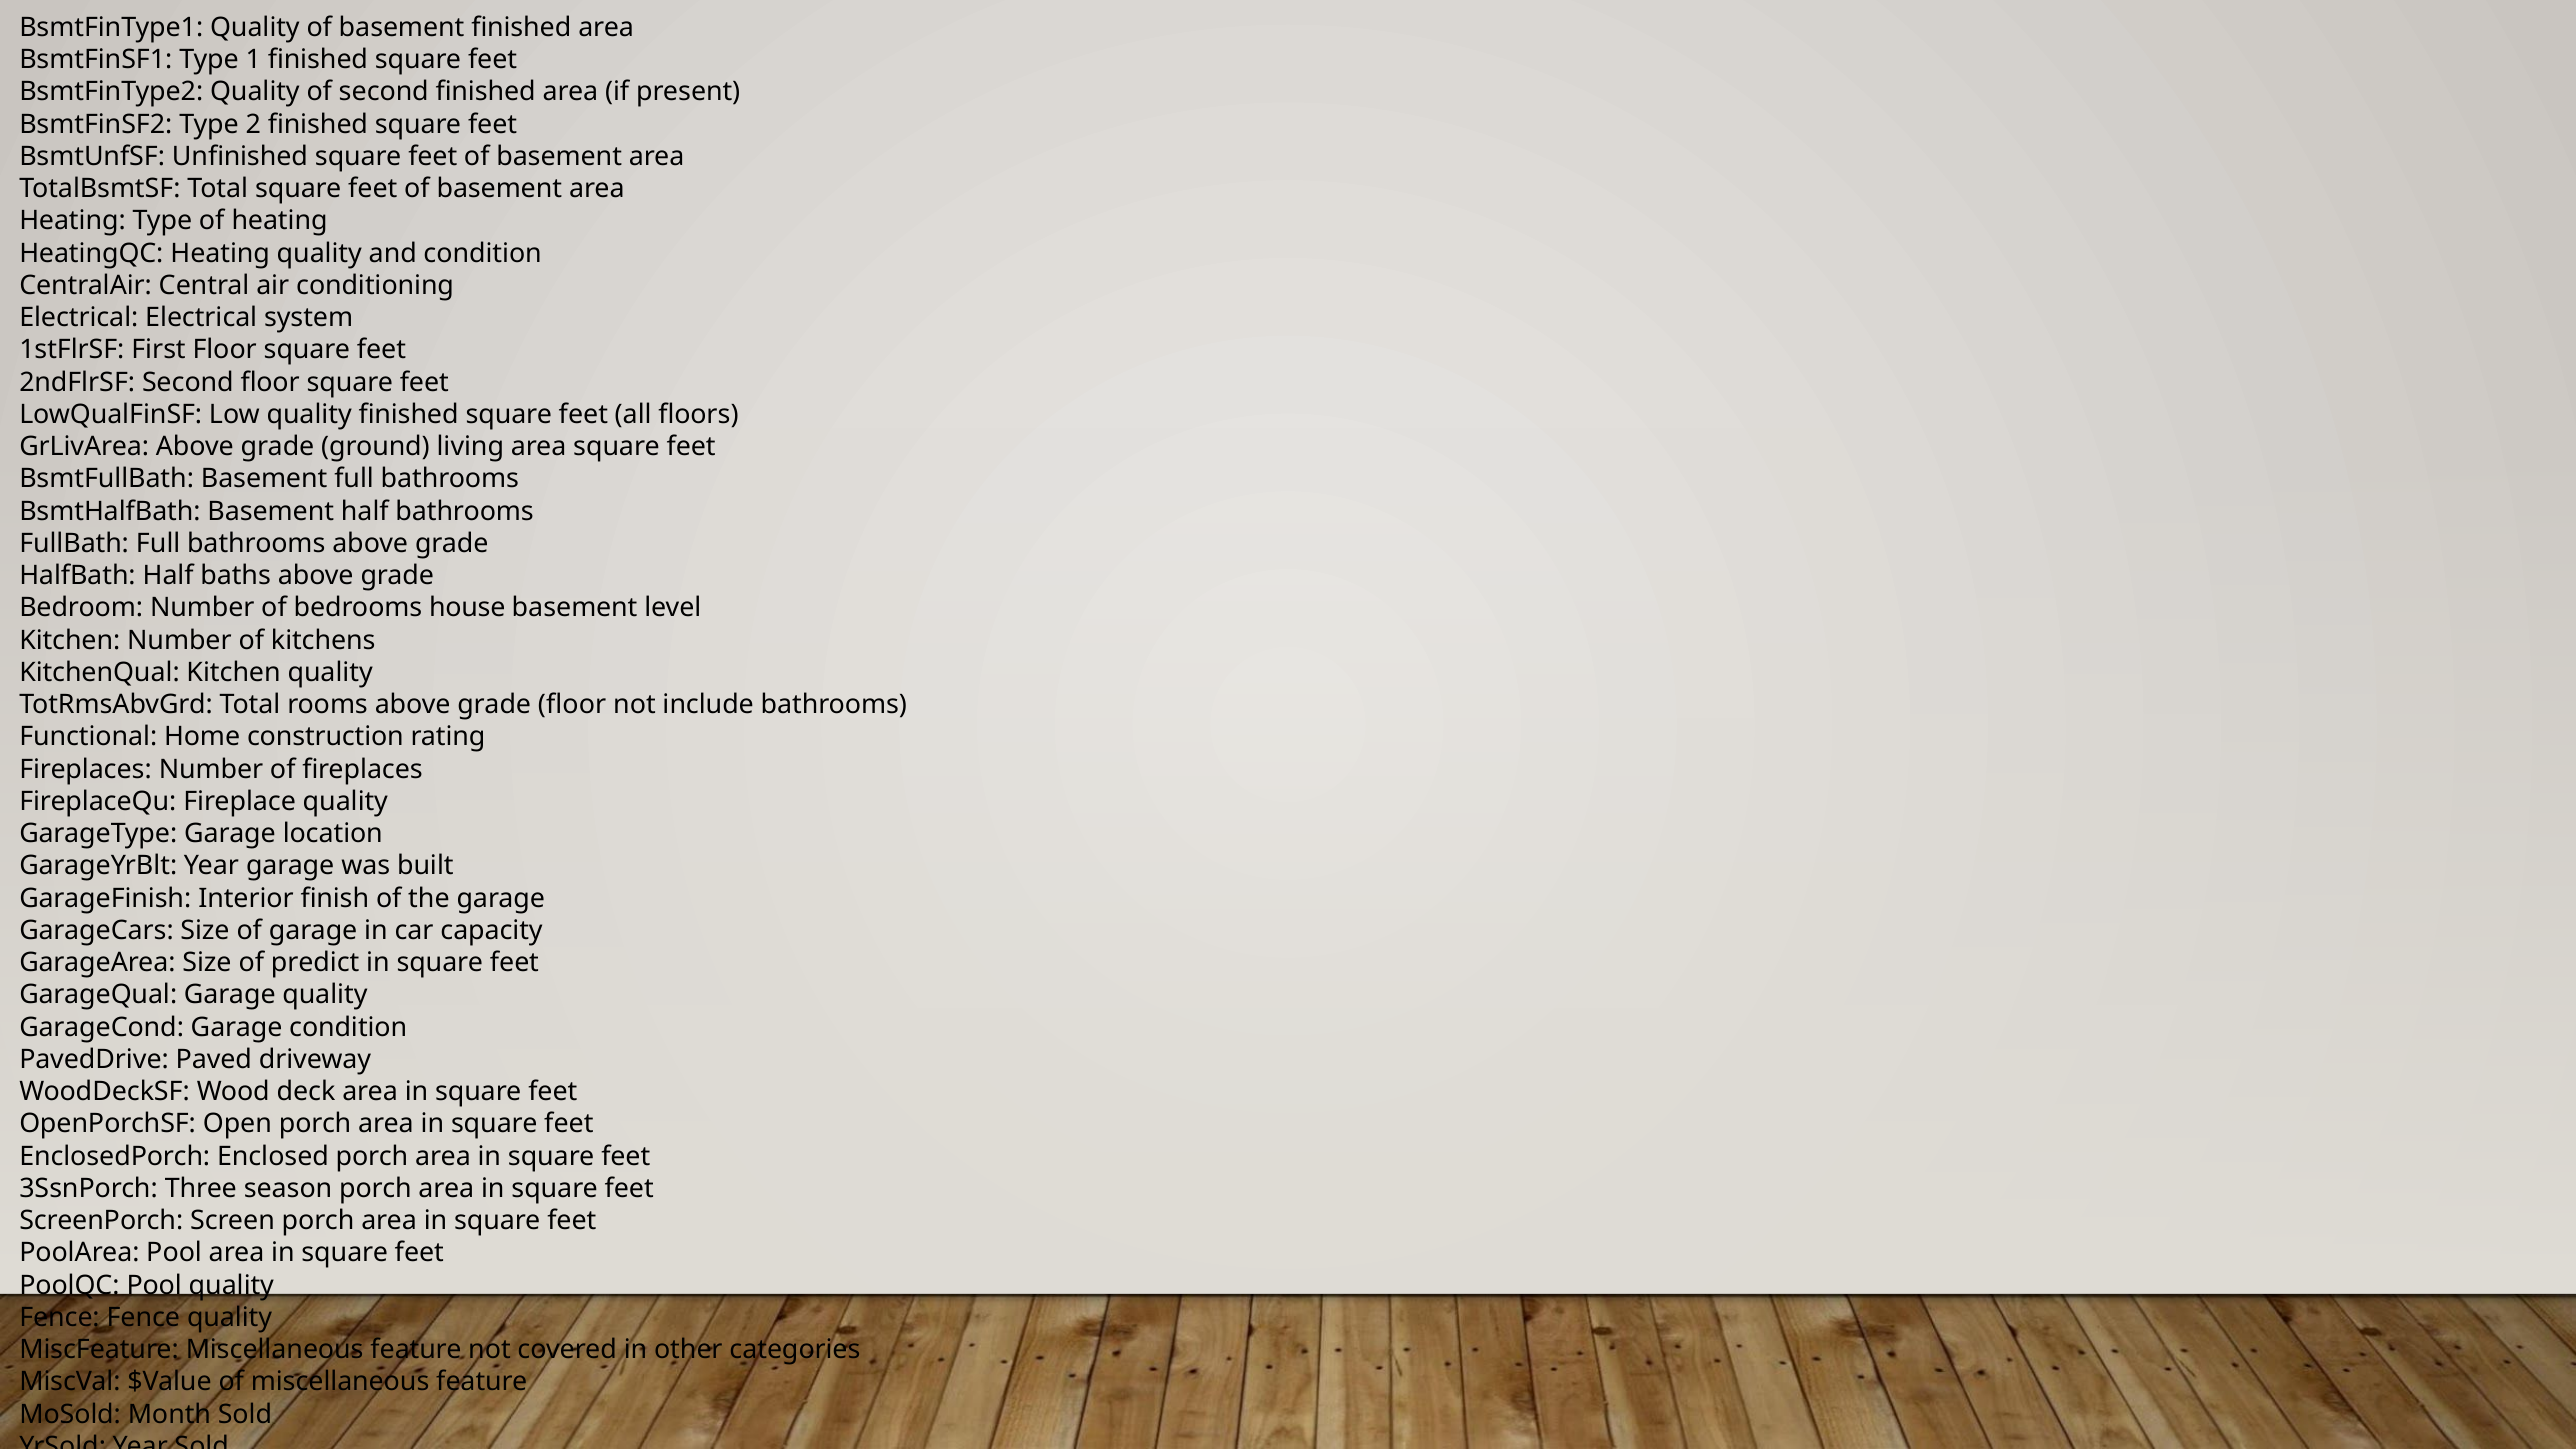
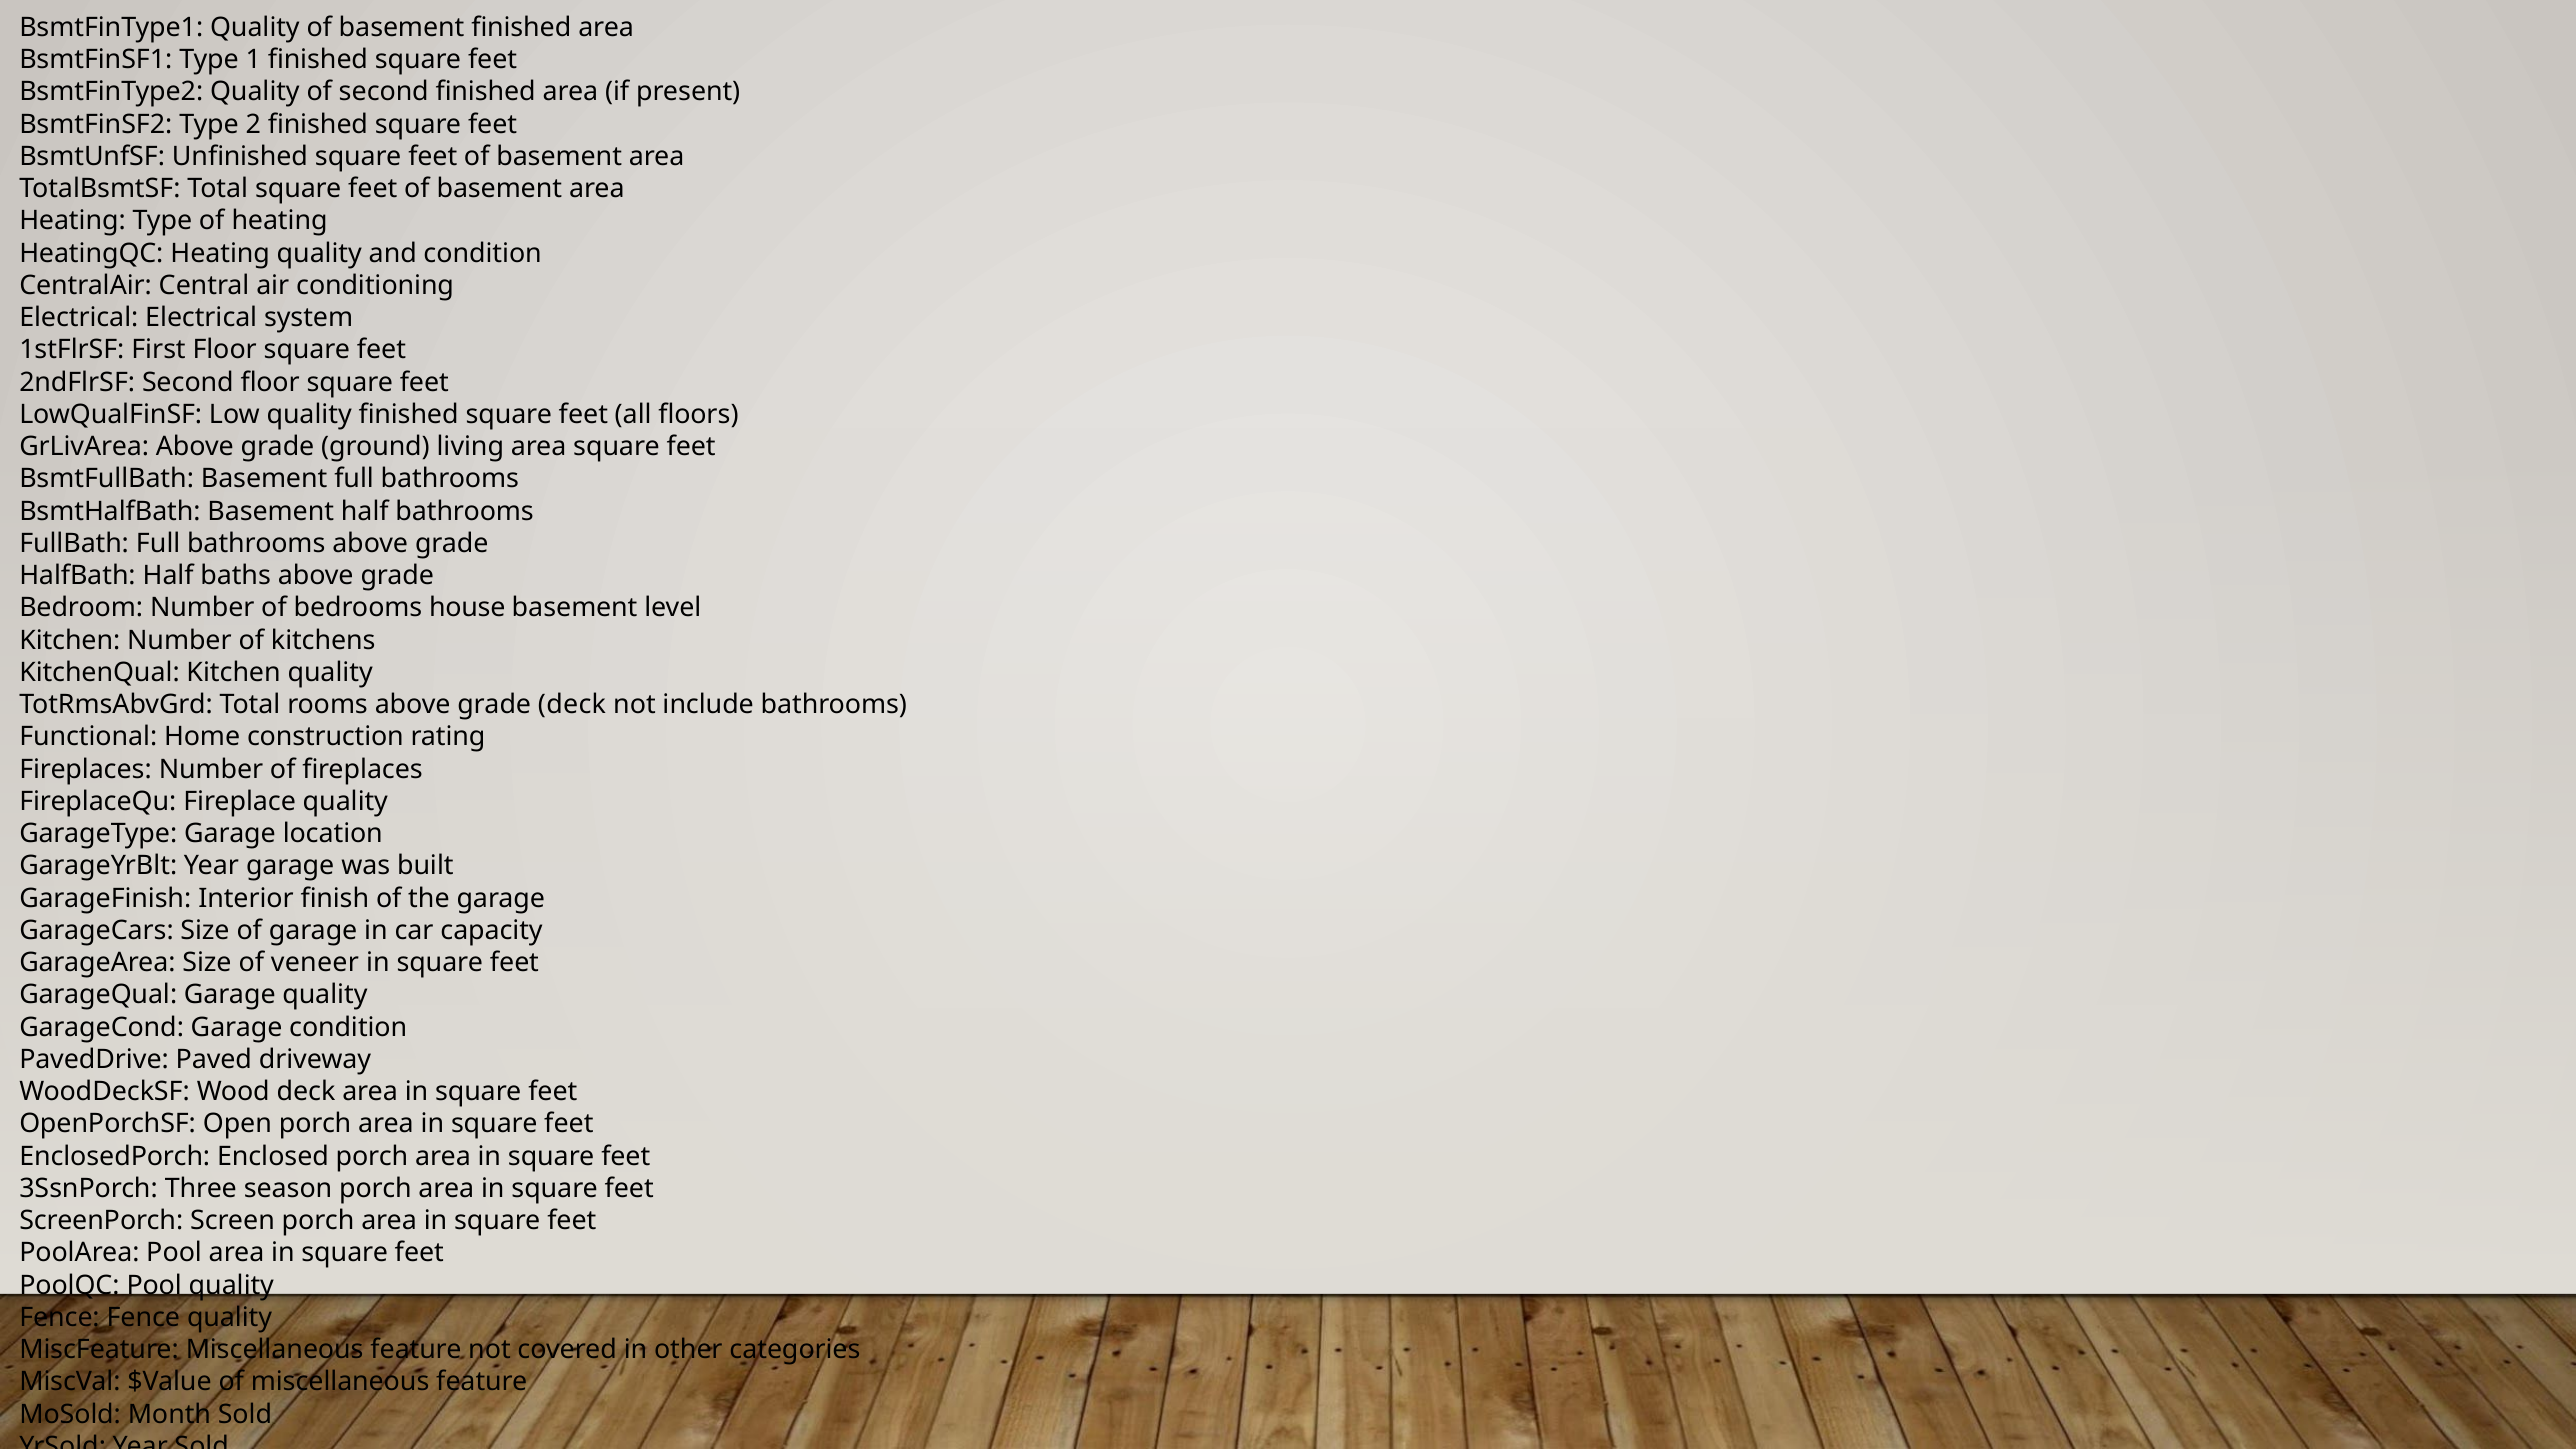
grade floor: floor -> deck (572, 705)
predict: predict -> veneer (315, 963)
